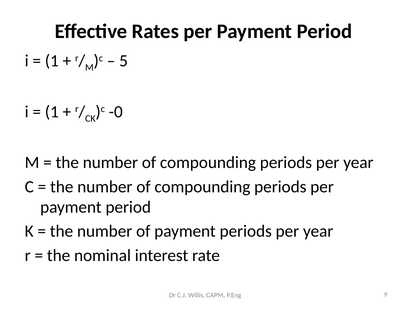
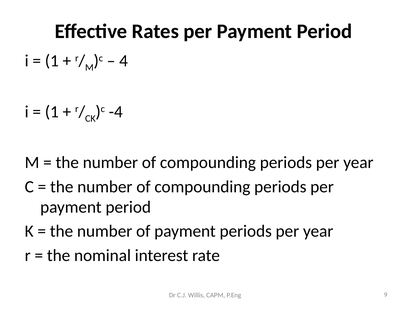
5: 5 -> 4 (124, 61)
-0: -0 -> -4 (116, 112)
